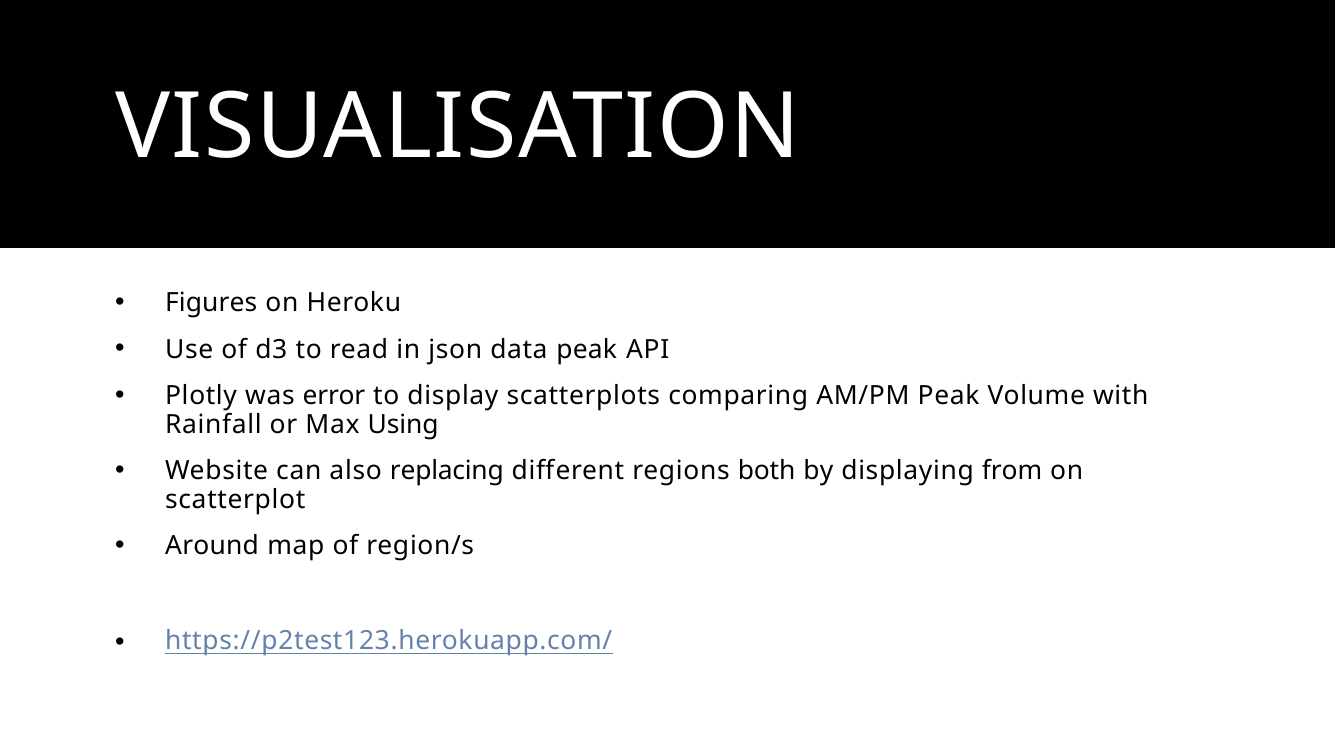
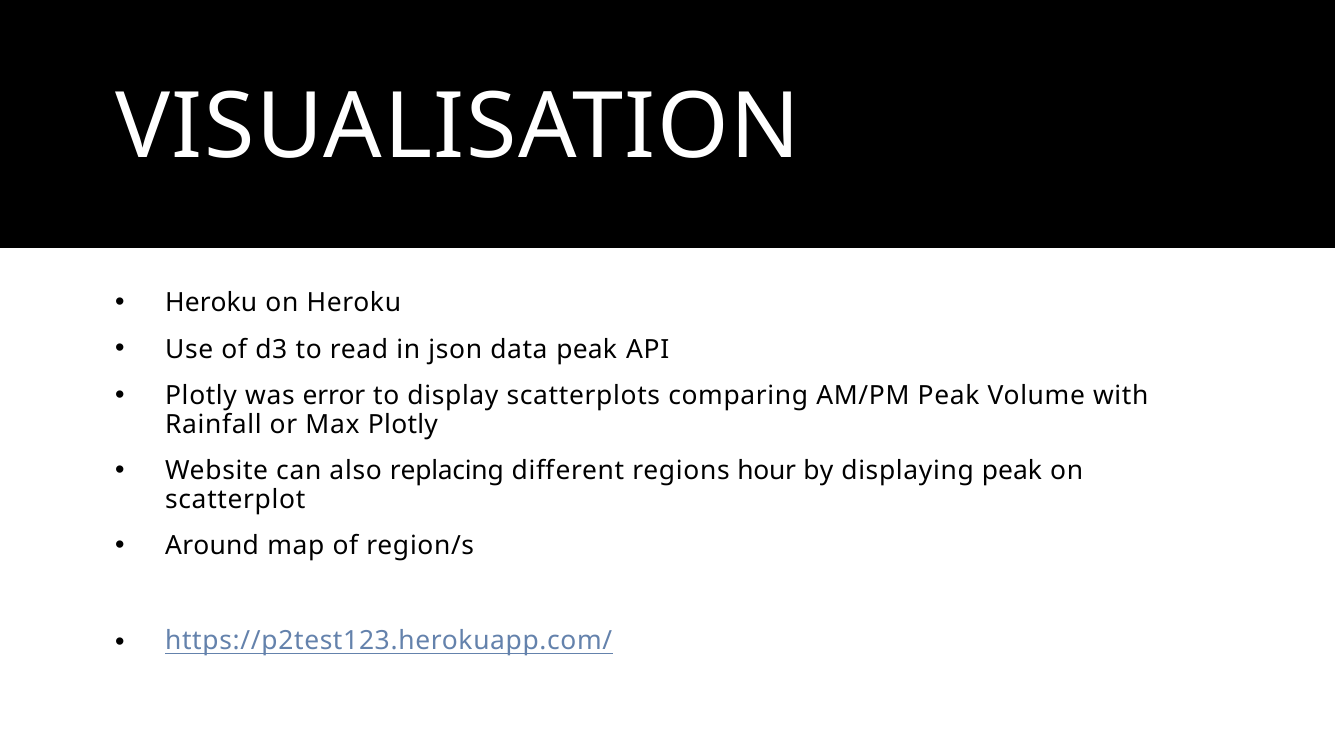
Figures: Figures -> Heroku (211, 303)
Max Using: Using -> Plotly (403, 424)
both: both -> hour (767, 471)
displaying from: from -> peak (1012, 471)
